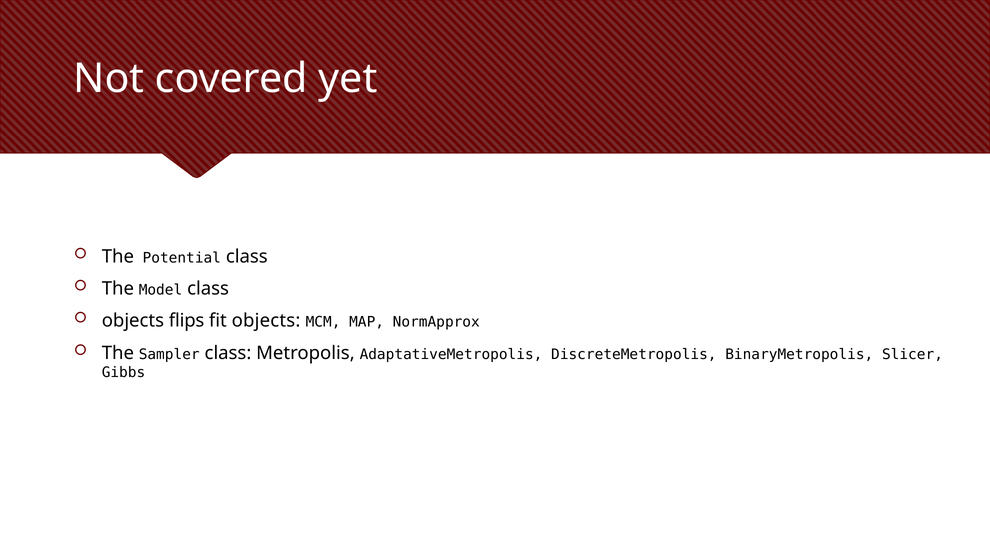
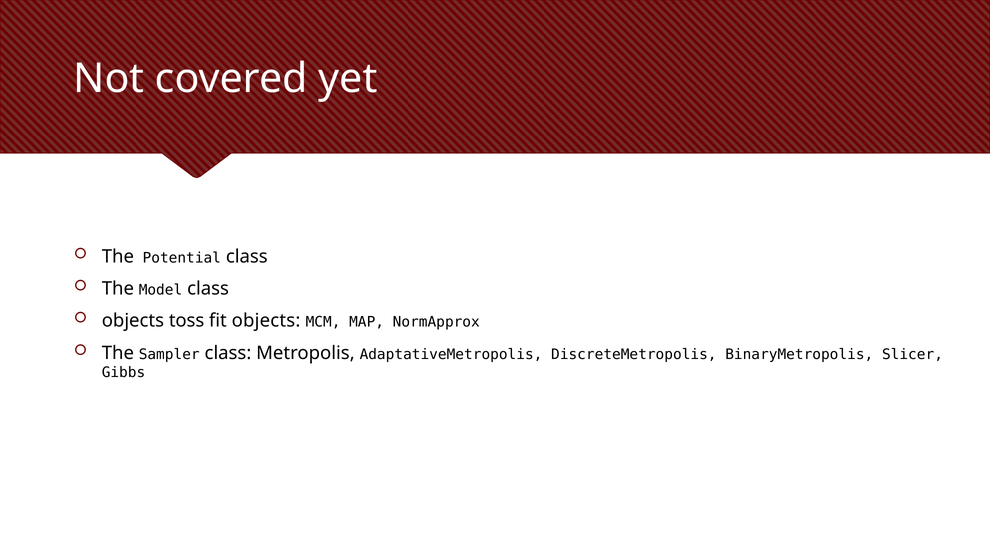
flips: flips -> toss (187, 321)
